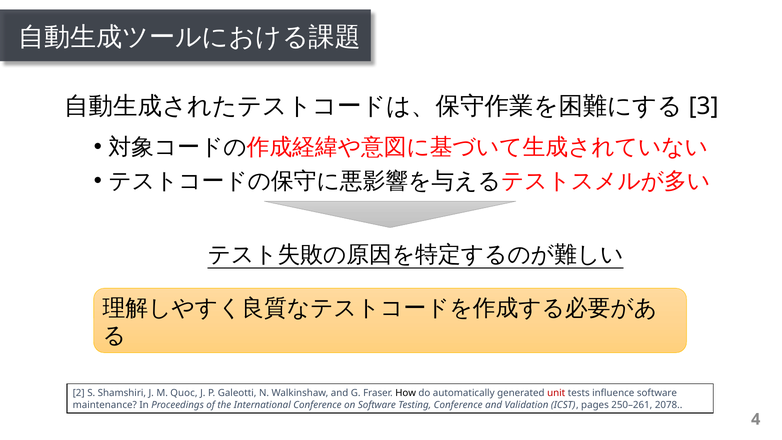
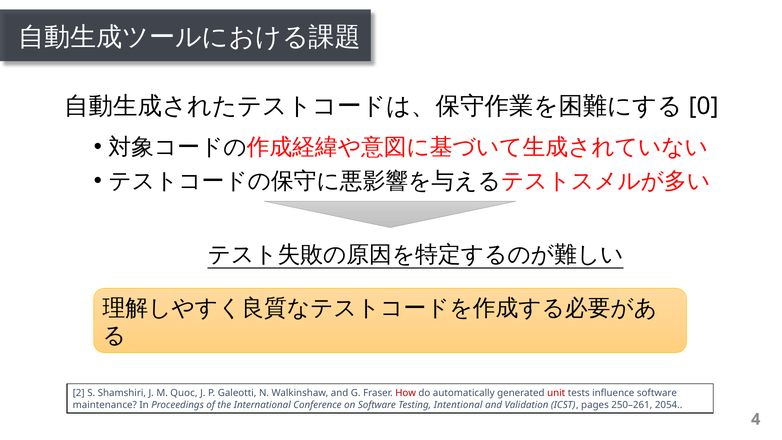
3: 3 -> 0 (704, 106)
How colour: black -> red (406, 393)
Testing Conference: Conference -> Intentional (458, 405)
2078: 2078 -> 2054 (669, 405)
